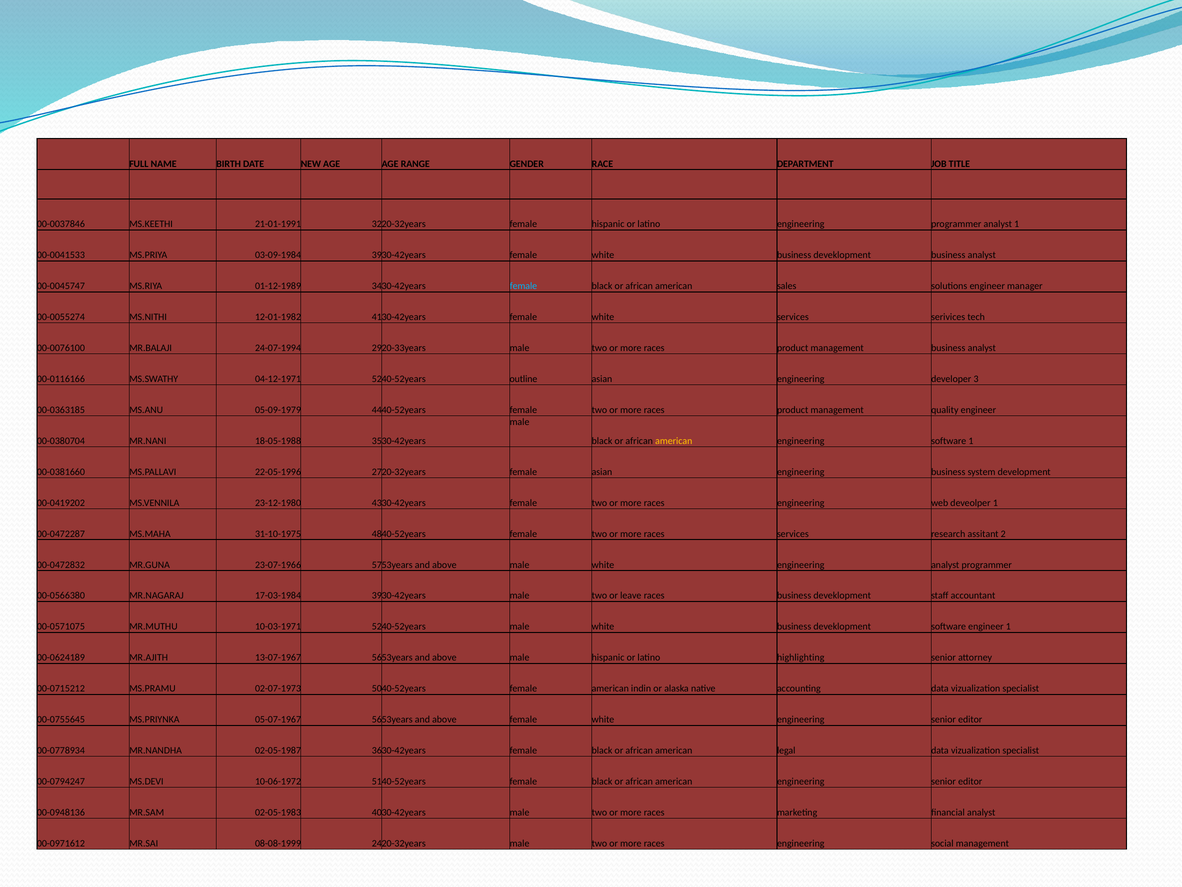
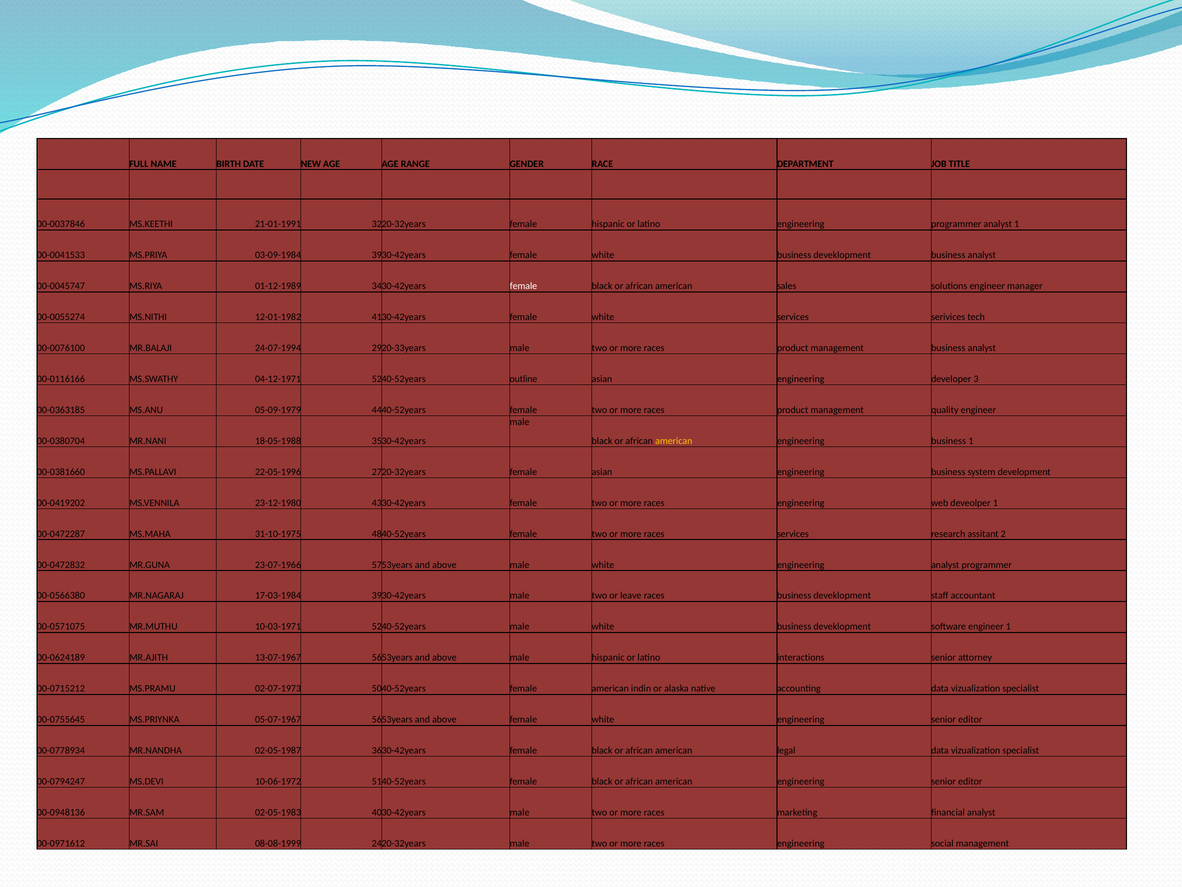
female colour: light blue -> white (523, 286)
software: software -> business (949, 441)
highlighting: highlighting -> interactions (801, 657)
